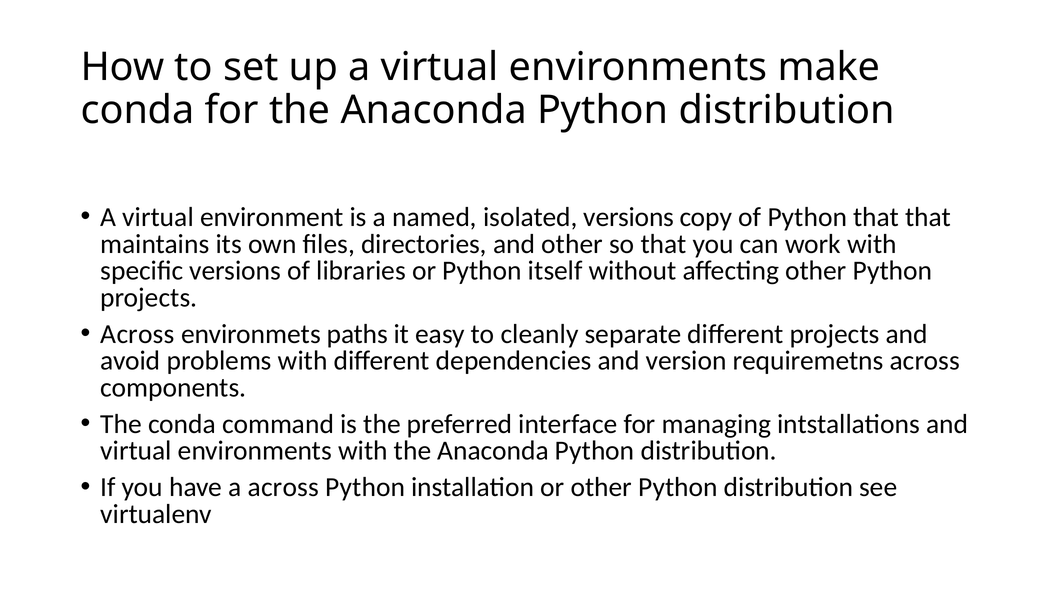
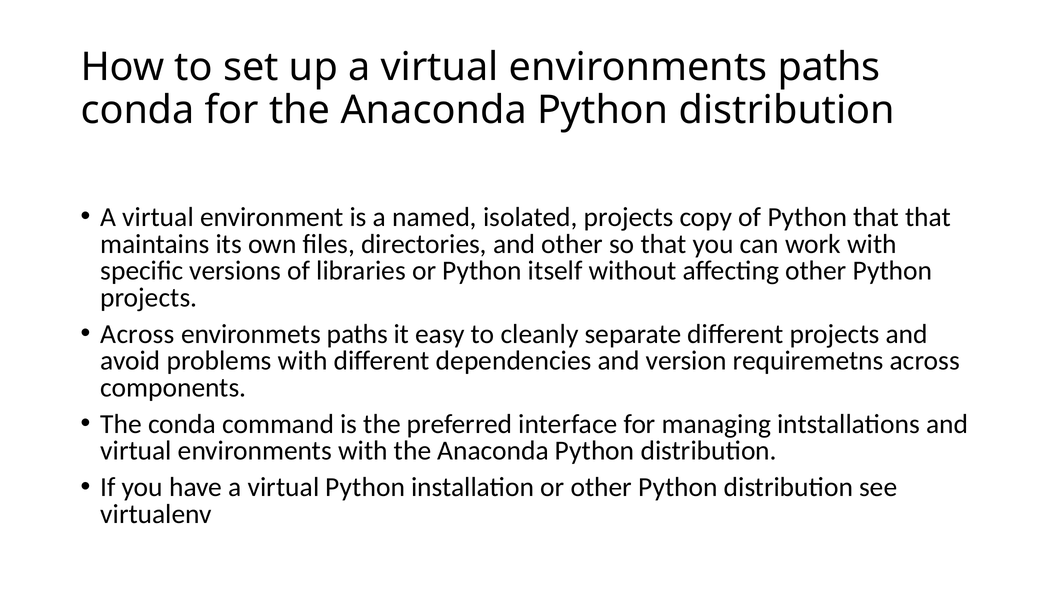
environments make: make -> paths (829, 67)
isolated versions: versions -> projects (629, 217)
have a across: across -> virtual (284, 488)
